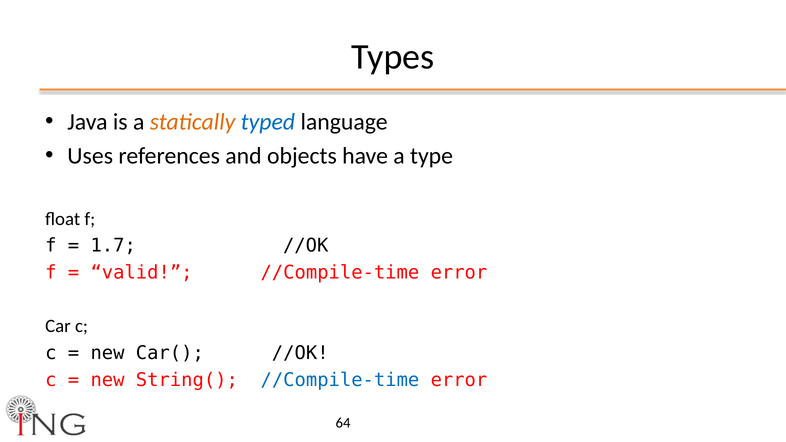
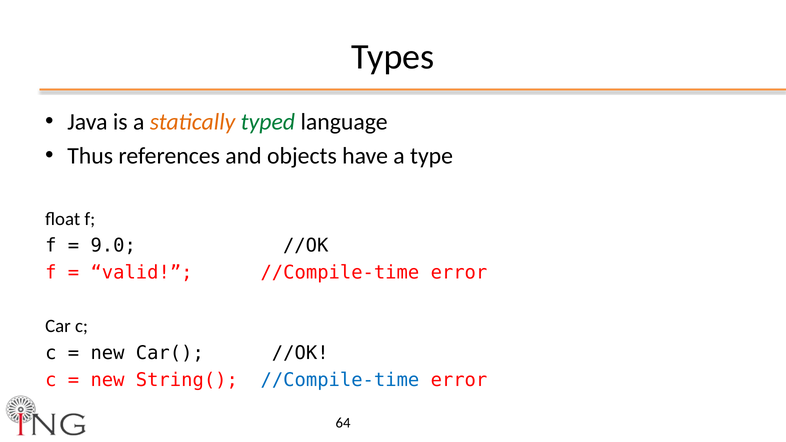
typed colour: blue -> green (268, 122)
Uses: Uses -> Thus (90, 156)
1.7: 1.7 -> 9.0 (113, 246)
